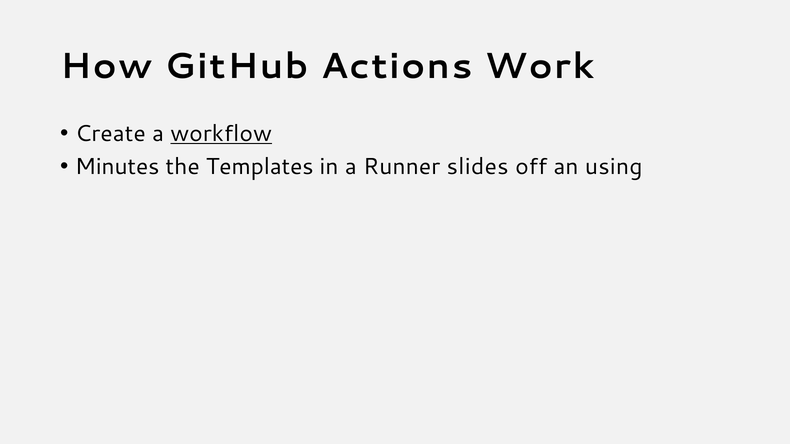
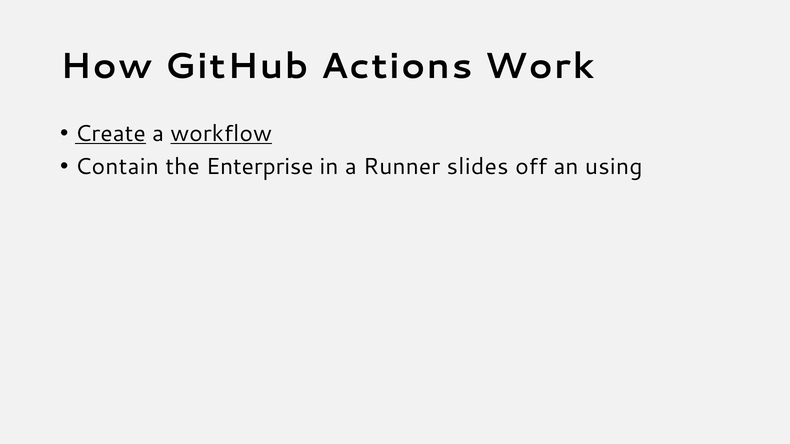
Create underline: none -> present (110, 134)
Minutes: Minutes -> Contain (117, 167)
Templates: Templates -> Enterprise (260, 167)
